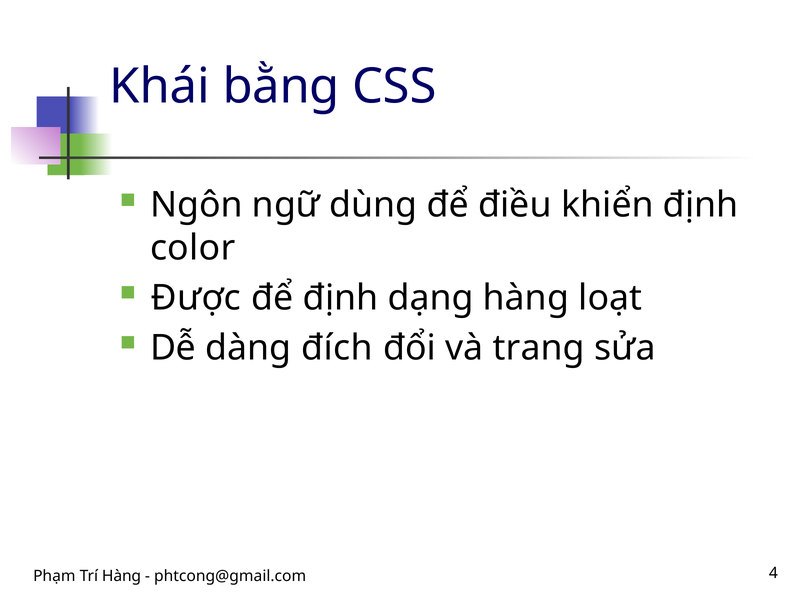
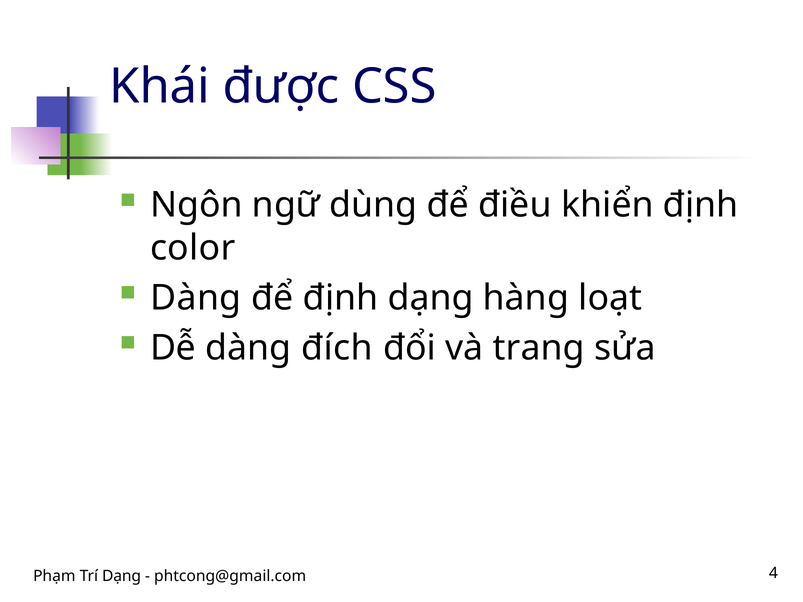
bằng: bằng -> được (281, 86)
Được: Được -> Dàng (196, 298)
Trí Hàng: Hàng -> Dạng (122, 576)
